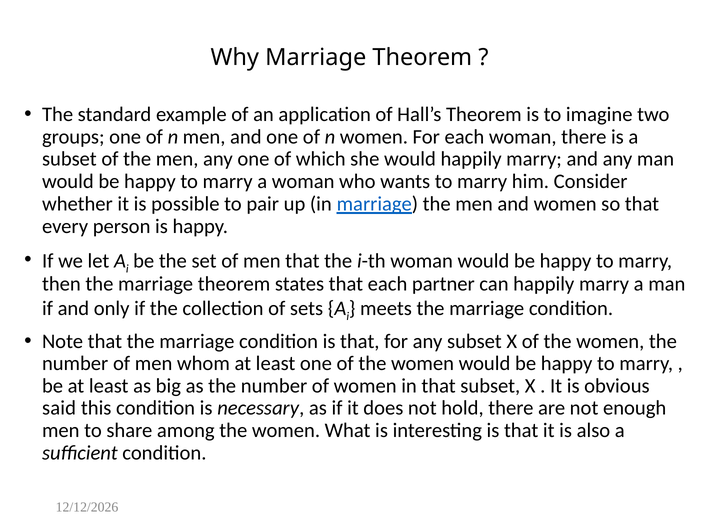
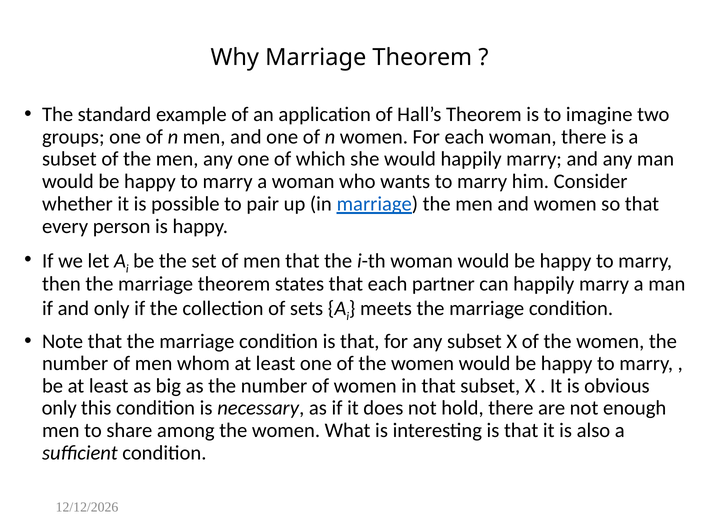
said: said -> only (59, 408)
